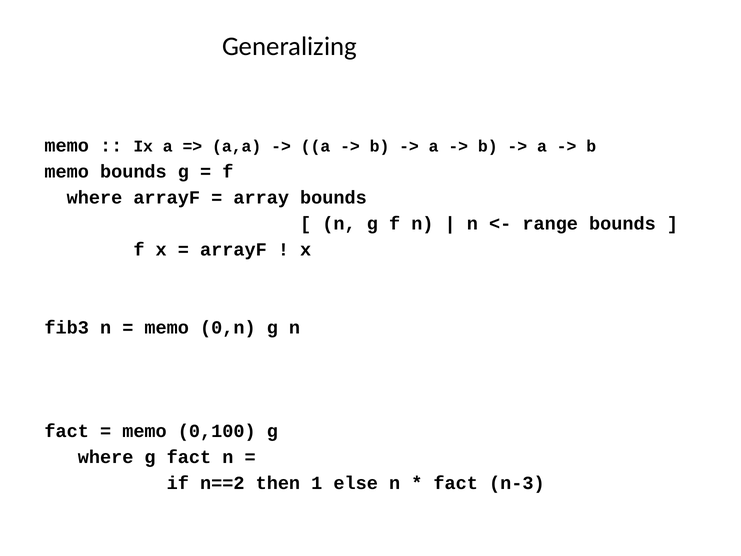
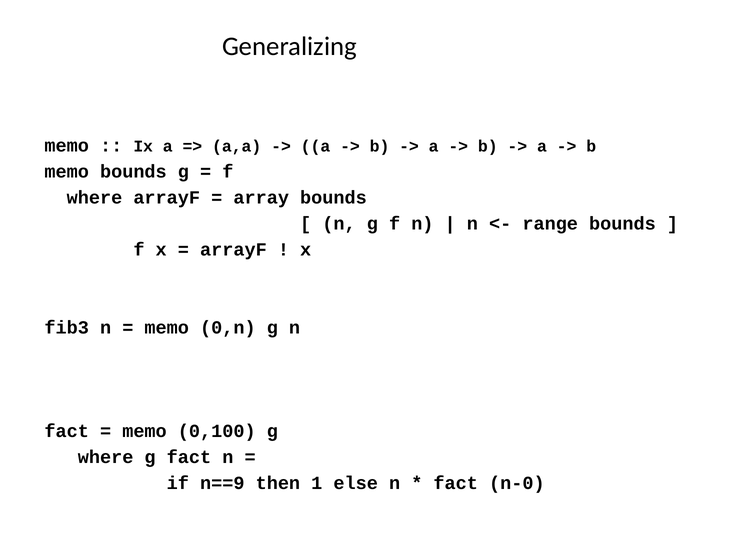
n==2: n==2 -> n==9 (222, 483)
n-3: n-3 -> n-0 (517, 483)
